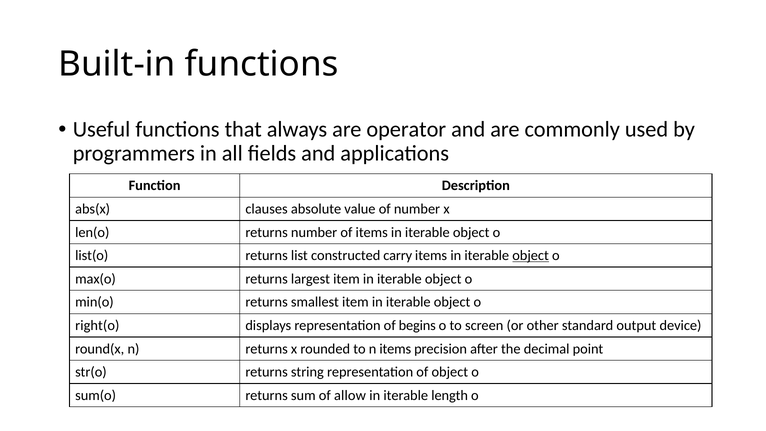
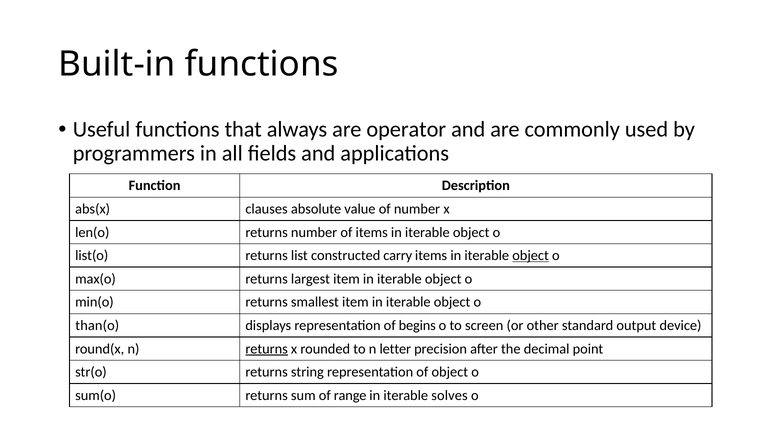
right(o: right(o -> than(o (97, 325)
returns underline: none -> present (267, 349)
n items: items -> letter (395, 349)
allow: allow -> range (350, 395)
length: length -> solves (450, 395)
